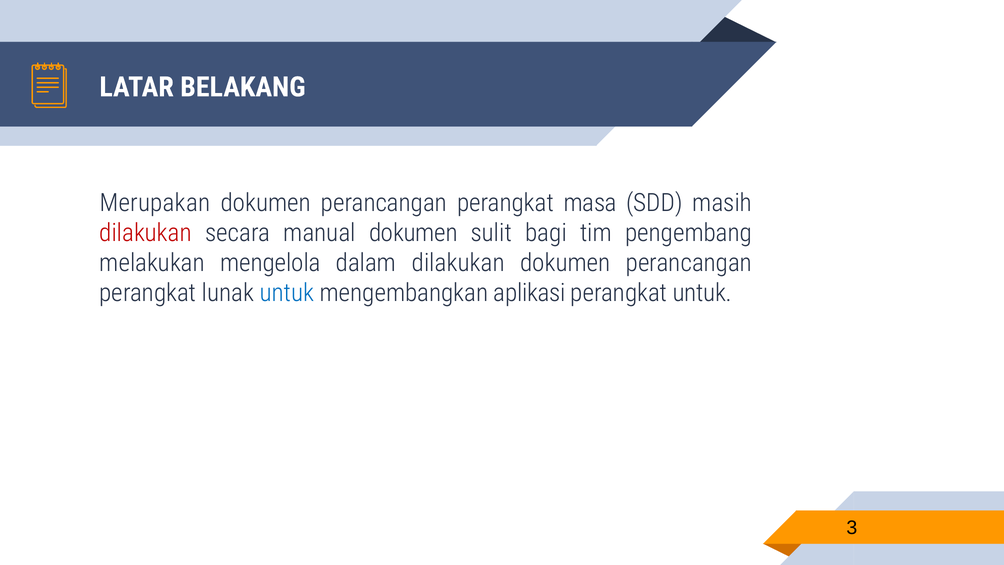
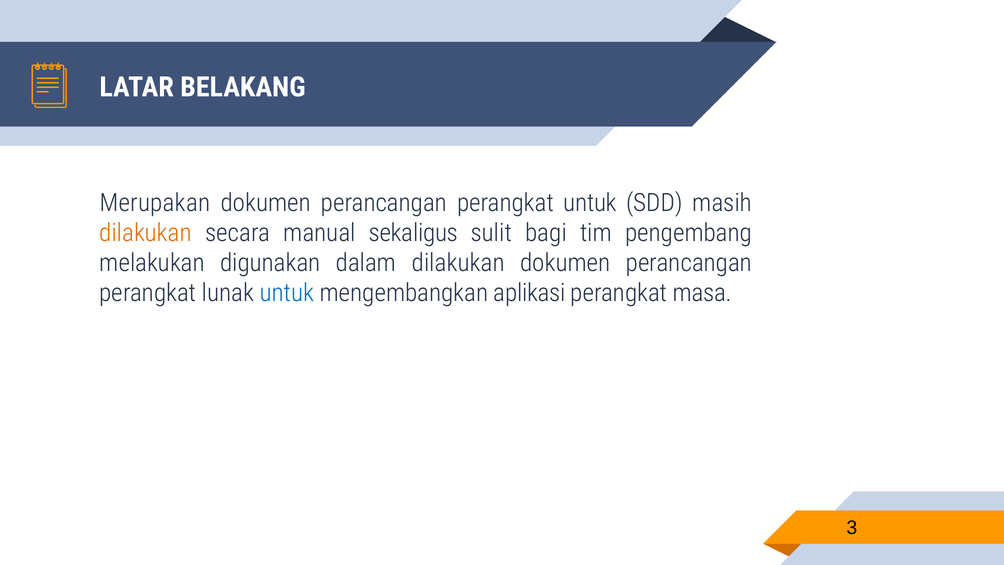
perangkat masa: masa -> untuk (590, 203)
dilakukan colour: red -> orange (146, 233)
manual dokumen: dokumen -> sekaligus (413, 233)
mengelola: mengelola -> digunakan (270, 263)
perangkat untuk: untuk -> masa (702, 293)
